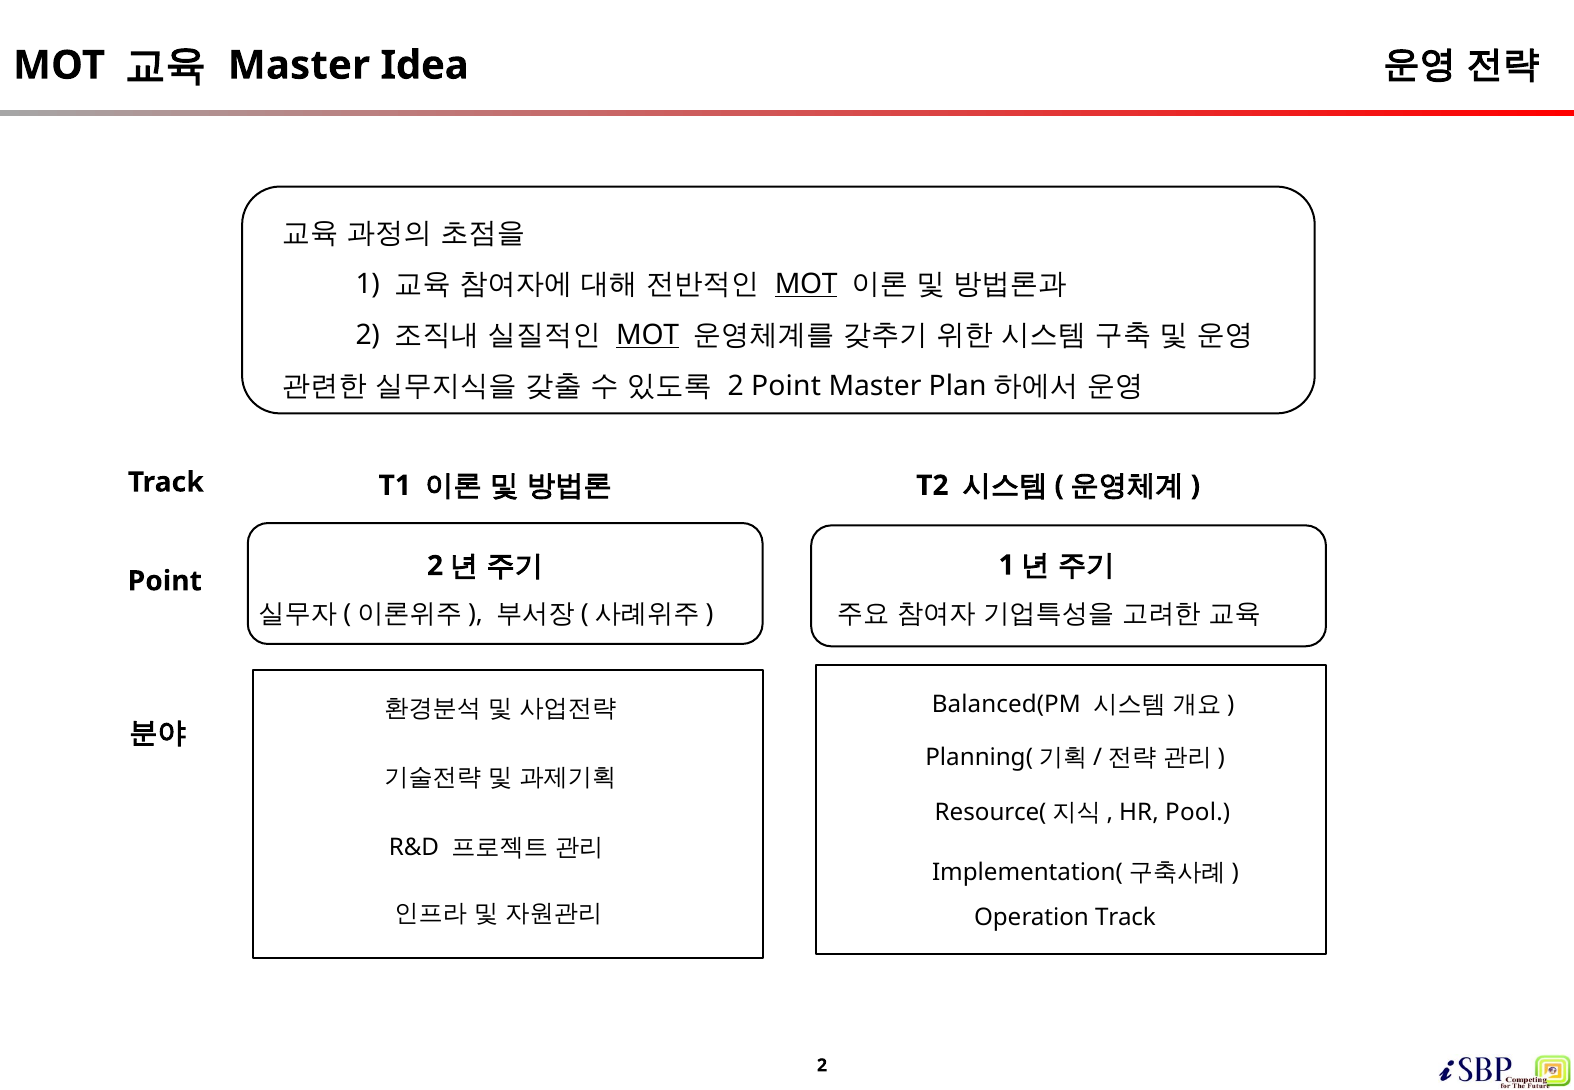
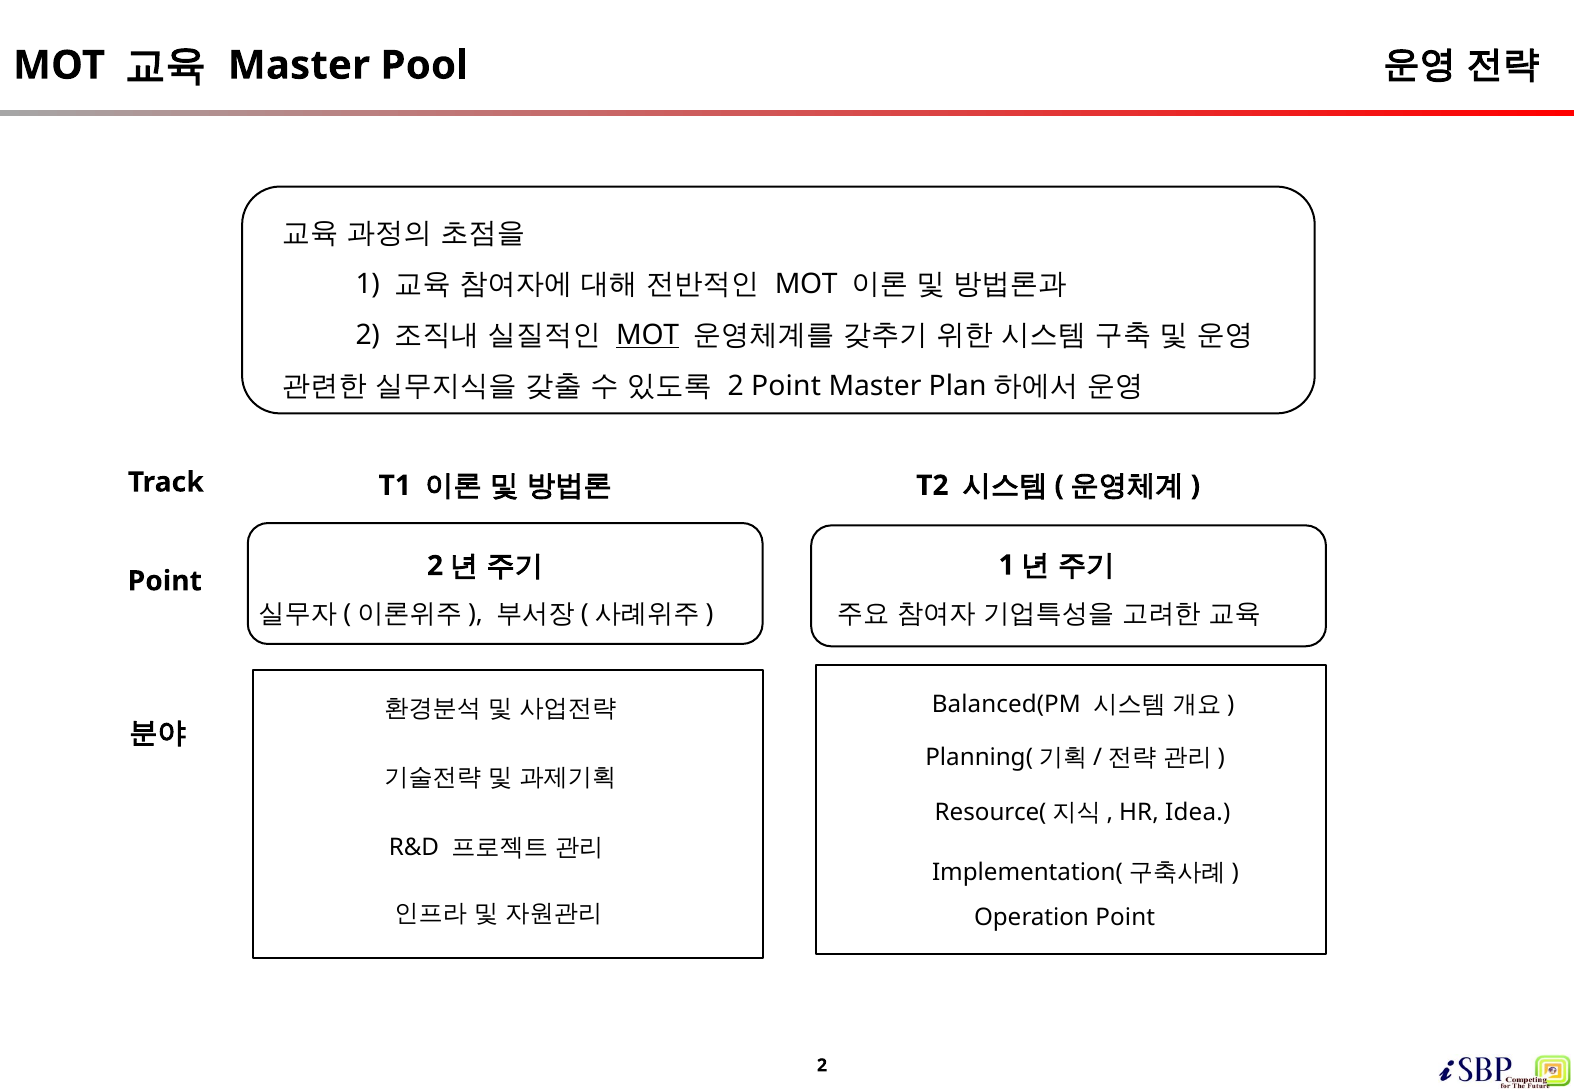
Idea: Idea -> Pool (424, 65)
MOT underline: present -> none (806, 284)
Pool: Pool -> Idea (1198, 812)
Operation Track: Track -> Point (1125, 917)
